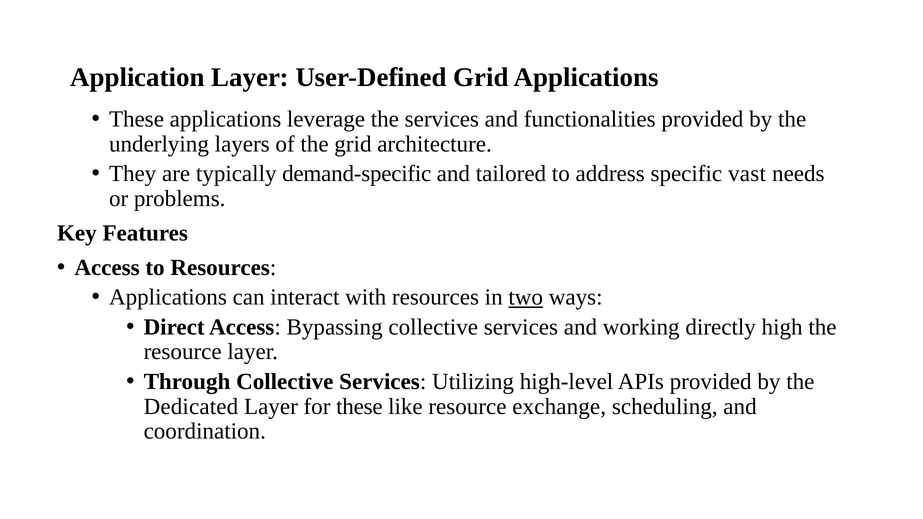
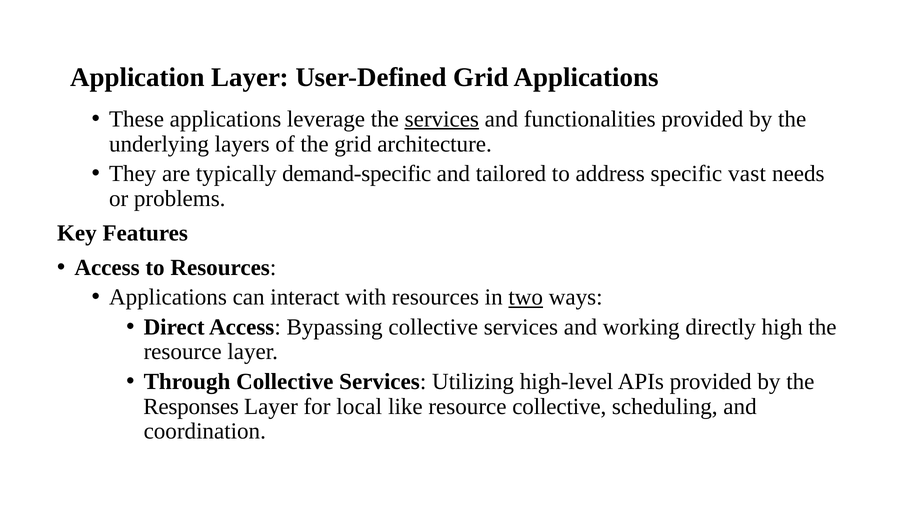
services underline: none -> present (442, 119)
Dedicated: Dedicated -> Responses (191, 407)
for these: these -> local (359, 407)
resource exchange: exchange -> collective (559, 407)
